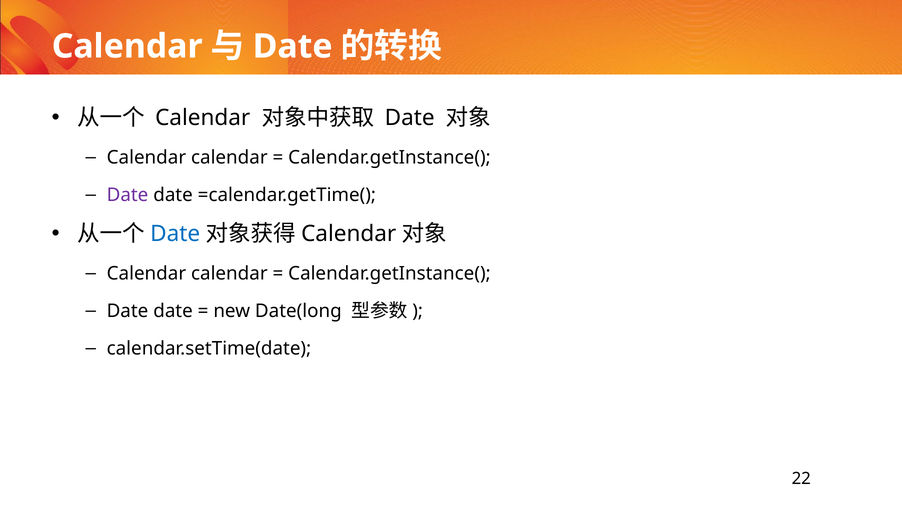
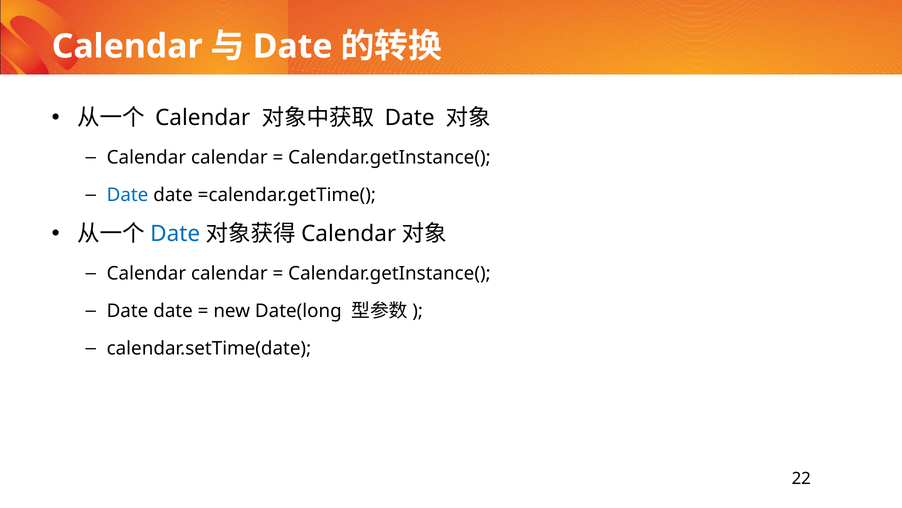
Date colour: purple -> blue (128, 195)
